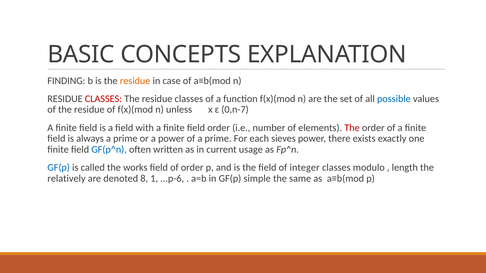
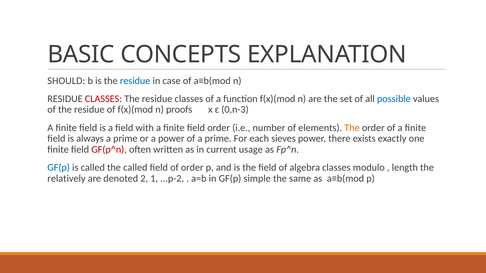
FINDING: FINDING -> SHOULD (66, 81)
residue colour: orange -> blue (135, 81)
unless: unless -> proofs (179, 110)
0,n-7: 0,n-7 -> 0,n-3 (235, 110)
The colour: red -> orange (352, 128)
GF(p^n colour: blue -> red (109, 150)
the works: works -> called (135, 168)
integer: integer -> algebra (305, 168)
8: 8 -> 2 (144, 179)
...p-6: ...p-6 -> ...p-2 (172, 179)
